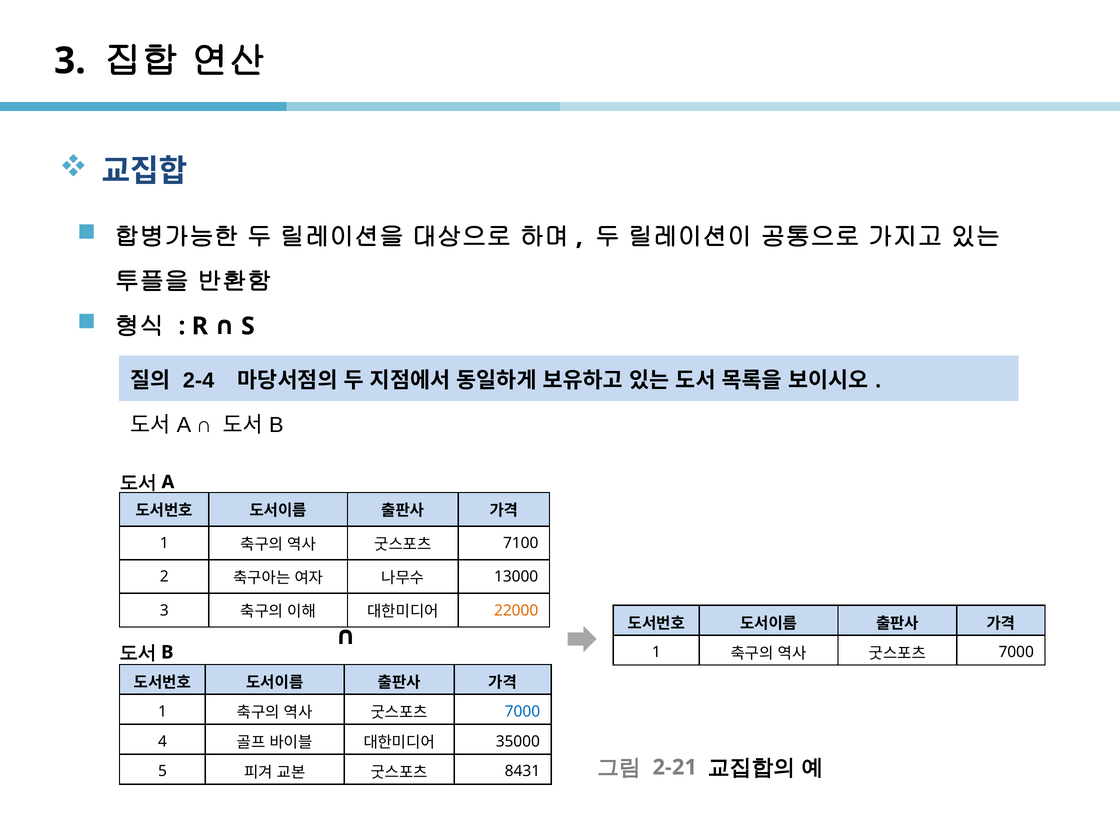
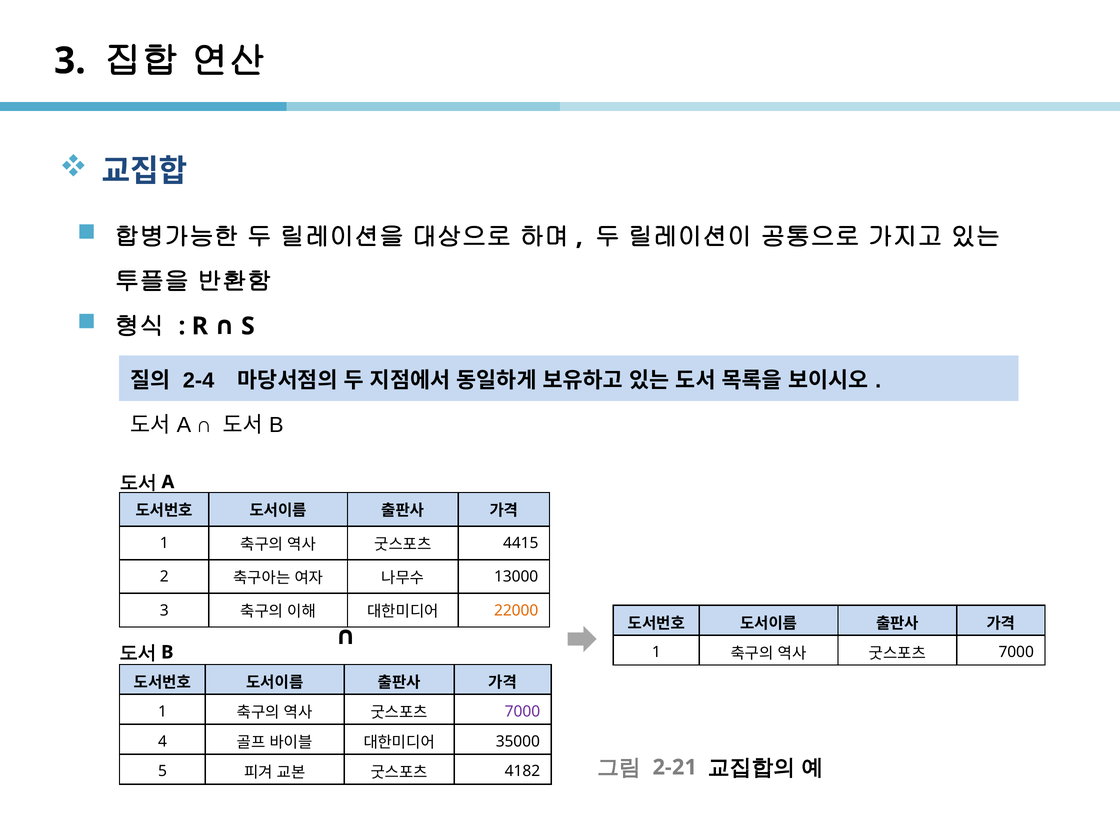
7100: 7100 -> 4415 (521, 543)
7000 colour: blue -> purple (522, 711)
8431: 8431 -> 4182 (522, 771)
